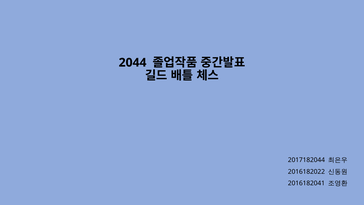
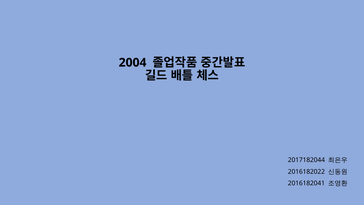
2044: 2044 -> 2004 (133, 63)
